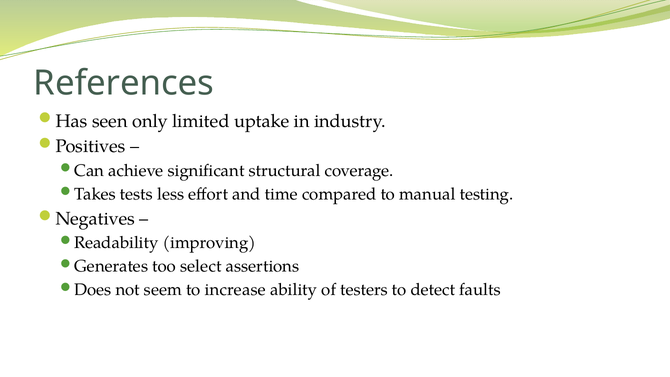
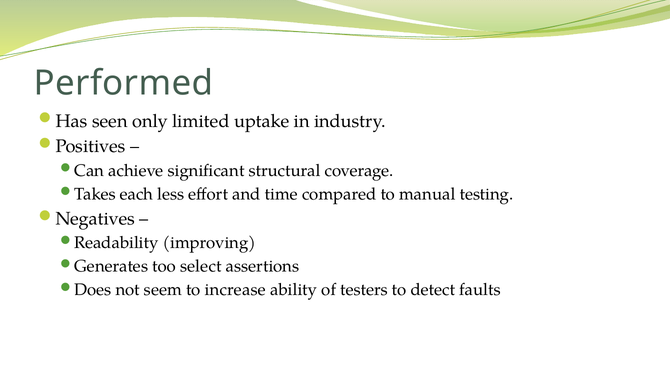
References: References -> Performed (124, 83)
tests: tests -> each (137, 194)
